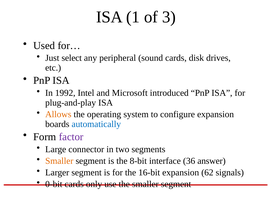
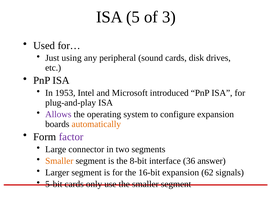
1: 1 -> 5 (133, 17)
select: select -> using (72, 58)
1992: 1992 -> 1953 (65, 93)
Allows colour: orange -> purple (58, 114)
automatically colour: blue -> orange (96, 124)
0-bit: 0-bit -> 5-bit (54, 184)
